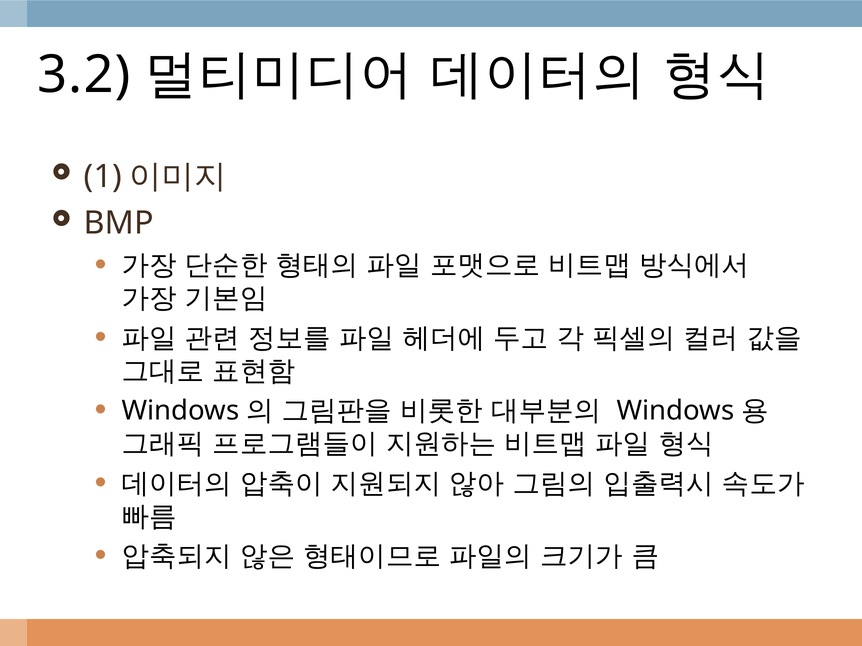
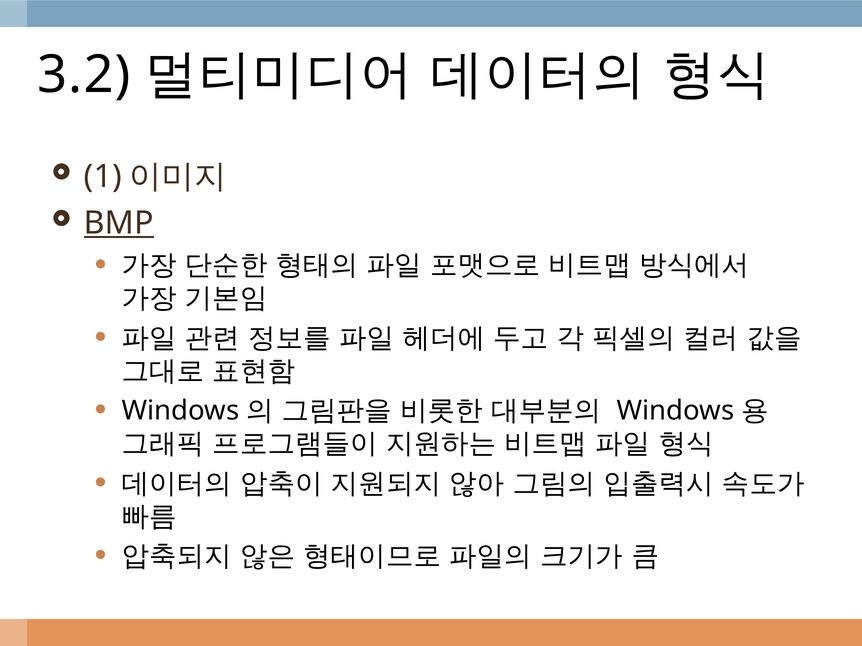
BMP underline: none -> present (119, 223)
